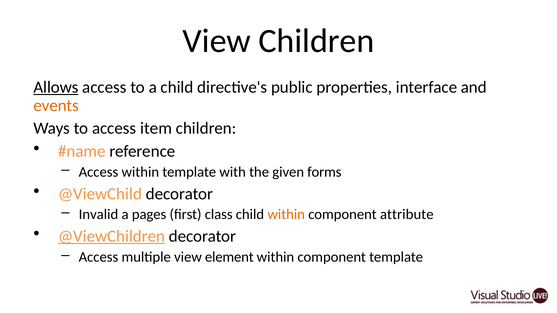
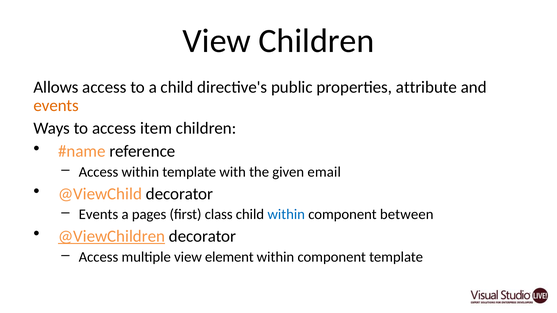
Allows underline: present -> none (56, 87)
interface: interface -> attribute (427, 87)
forms: forms -> email (324, 172)
Invalid: Invalid -> Events (98, 215)
within colour: orange -> blue (286, 215)
attribute: attribute -> between (407, 215)
